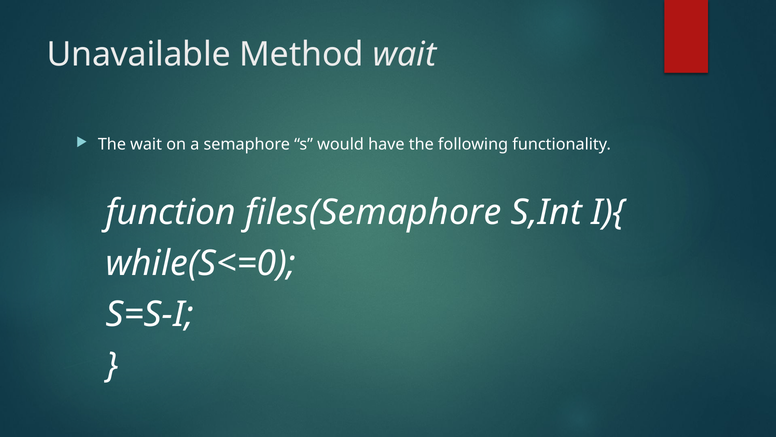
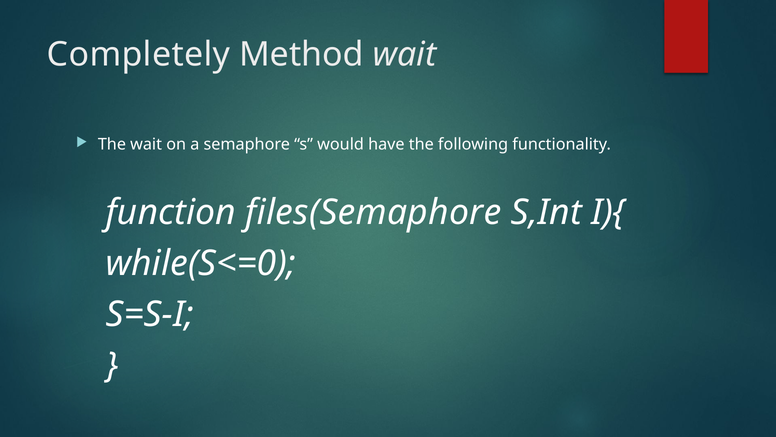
Unavailable: Unavailable -> Completely (139, 54)
